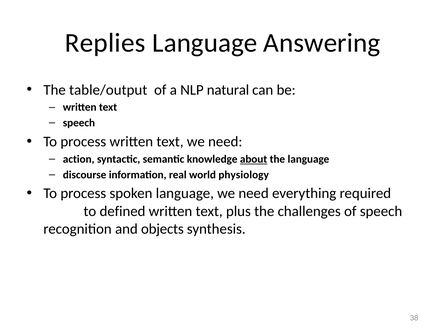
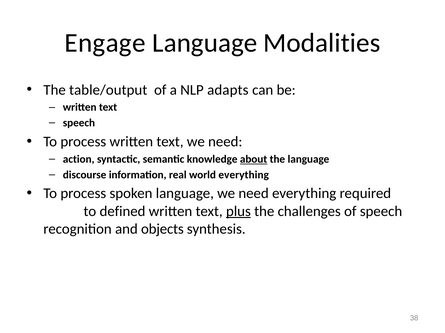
Replies: Replies -> Engage (105, 43)
Answering: Answering -> Modalities (322, 43)
natural: natural -> adapts (228, 90)
world physiology: physiology -> everything (244, 175)
plus underline: none -> present (238, 212)
